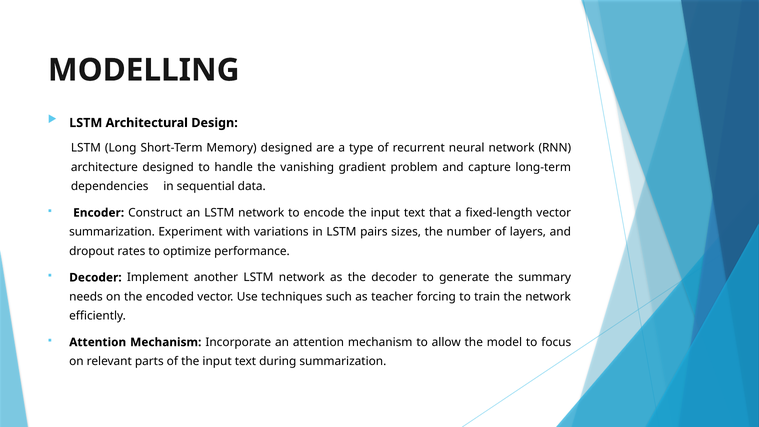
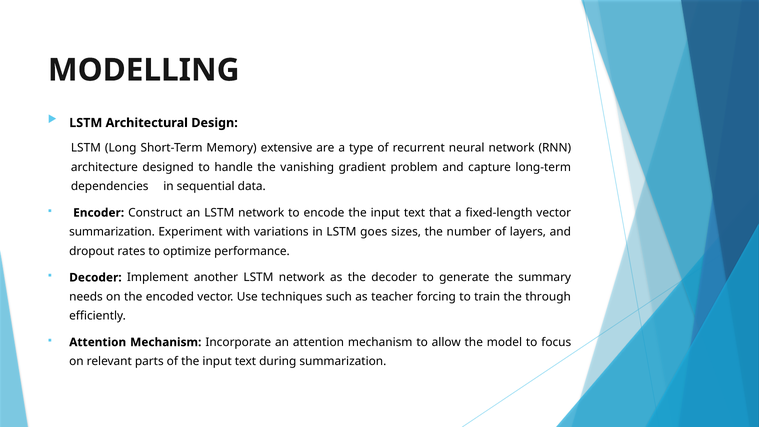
Memory designed: designed -> extensive (287, 148)
pairs: pairs -> goes (374, 232)
the network: network -> through (548, 297)
